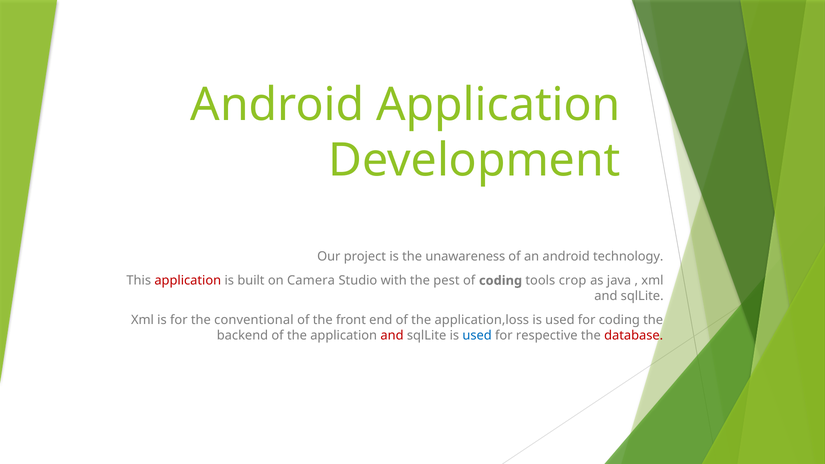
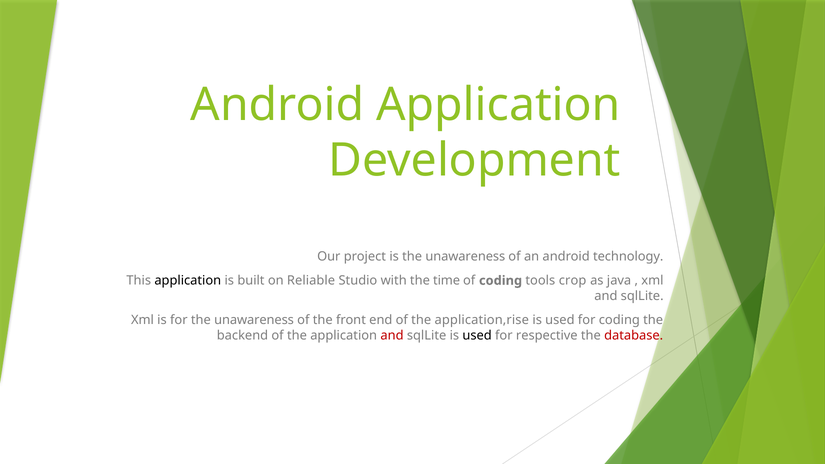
application colour: red -> black (188, 281)
Camera: Camera -> Reliable (311, 281)
pest: pest -> time (447, 281)
for the conventional: conventional -> unawareness (254, 320)
application,loss: application,loss -> application,rise (482, 320)
used colour: blue -> black (477, 336)
